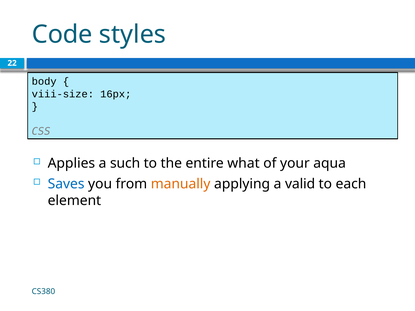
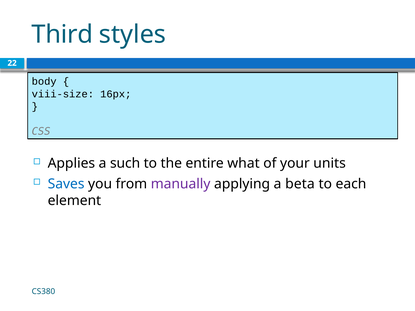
Code: Code -> Third (62, 35)
aqua: aqua -> units (330, 164)
manually colour: orange -> purple (181, 184)
valid: valid -> beta (300, 184)
